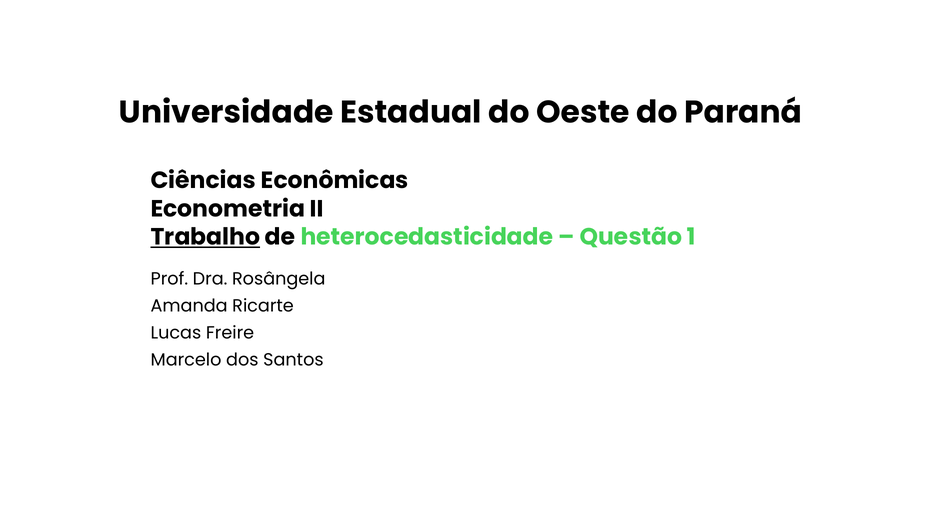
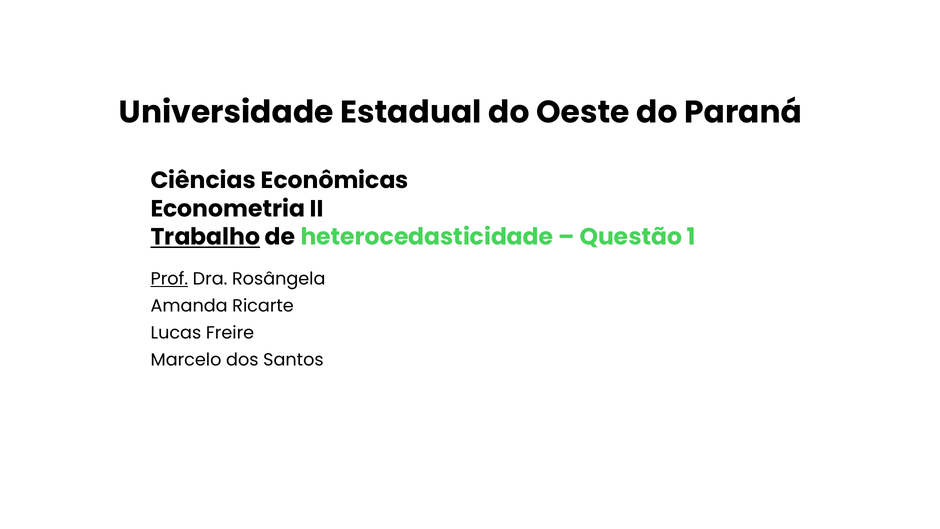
Prof underline: none -> present (169, 279)
